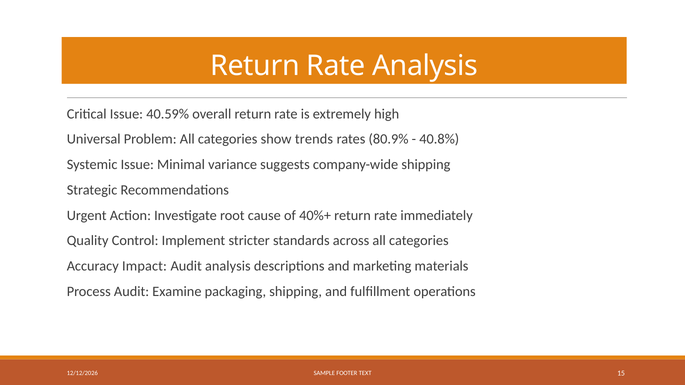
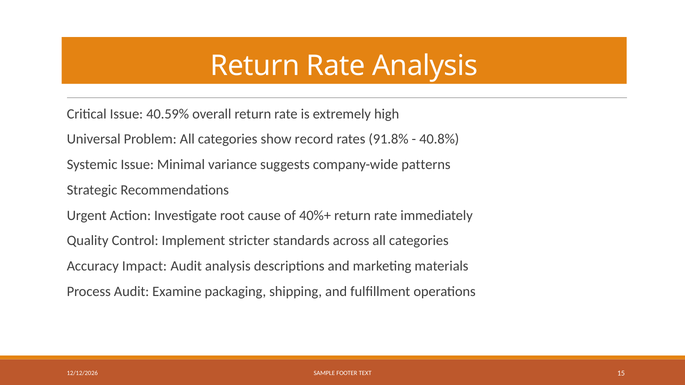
trends: trends -> record (314, 139)
80.9%: 80.9% -> 91.8% (389, 139)
company-wide shipping: shipping -> patterns (426, 165)
